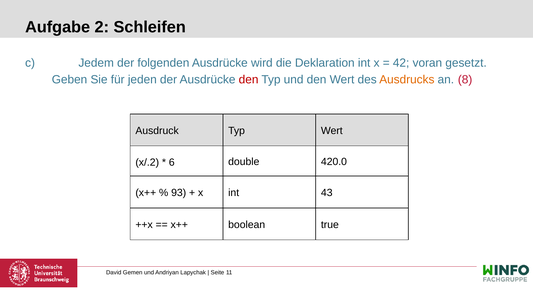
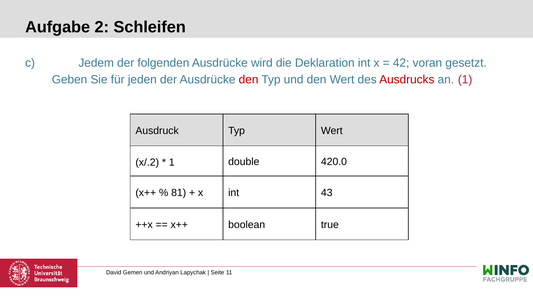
Ausdrucks colour: orange -> red (407, 80)
an 8: 8 -> 1 (465, 80)
6: 6 -> 1 (172, 162)
93: 93 -> 81 (179, 193)
